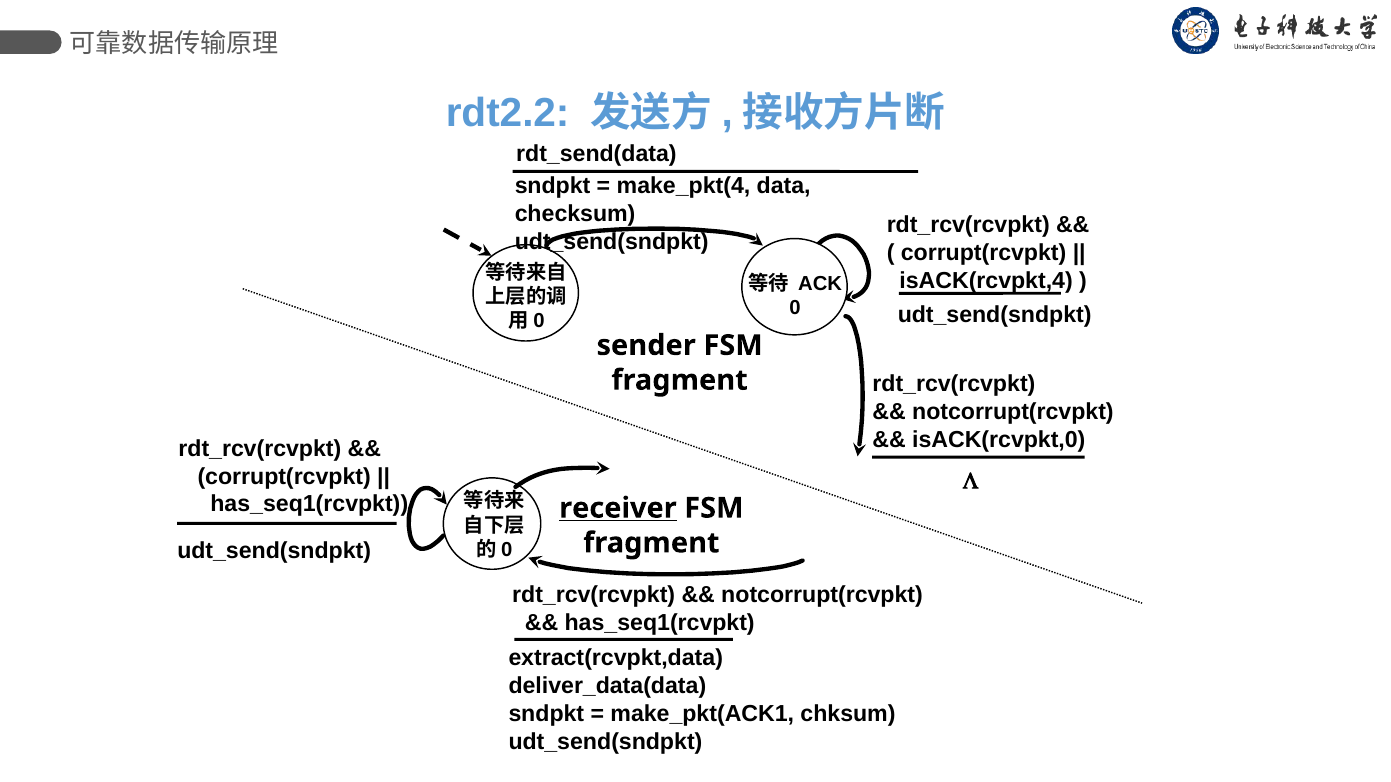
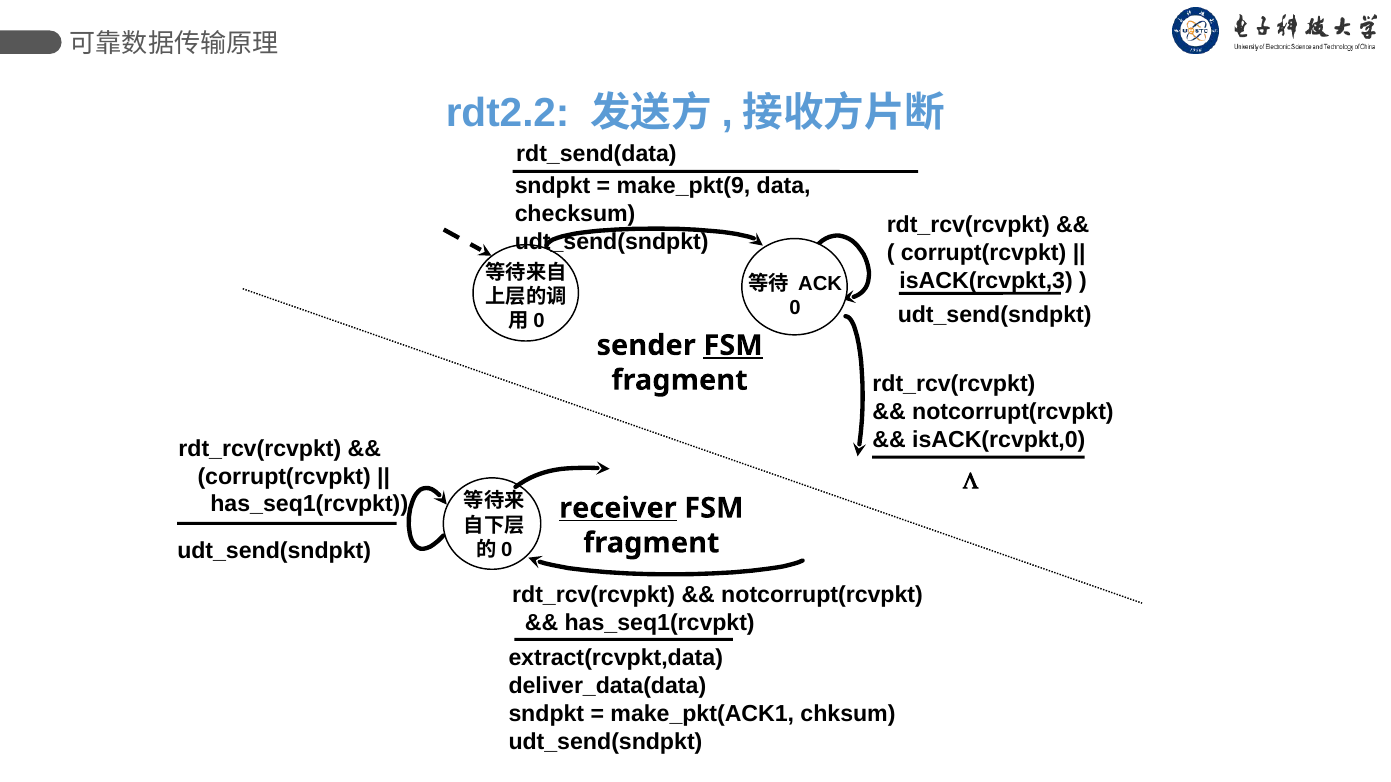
make_pkt(4: make_pkt(4 -> make_pkt(9 (683, 186)
isACK(rcvpkt,4: isACK(rcvpkt,4 -> isACK(rcvpkt,3 (986, 281)
FSM underline: none -> present (733, 346)
